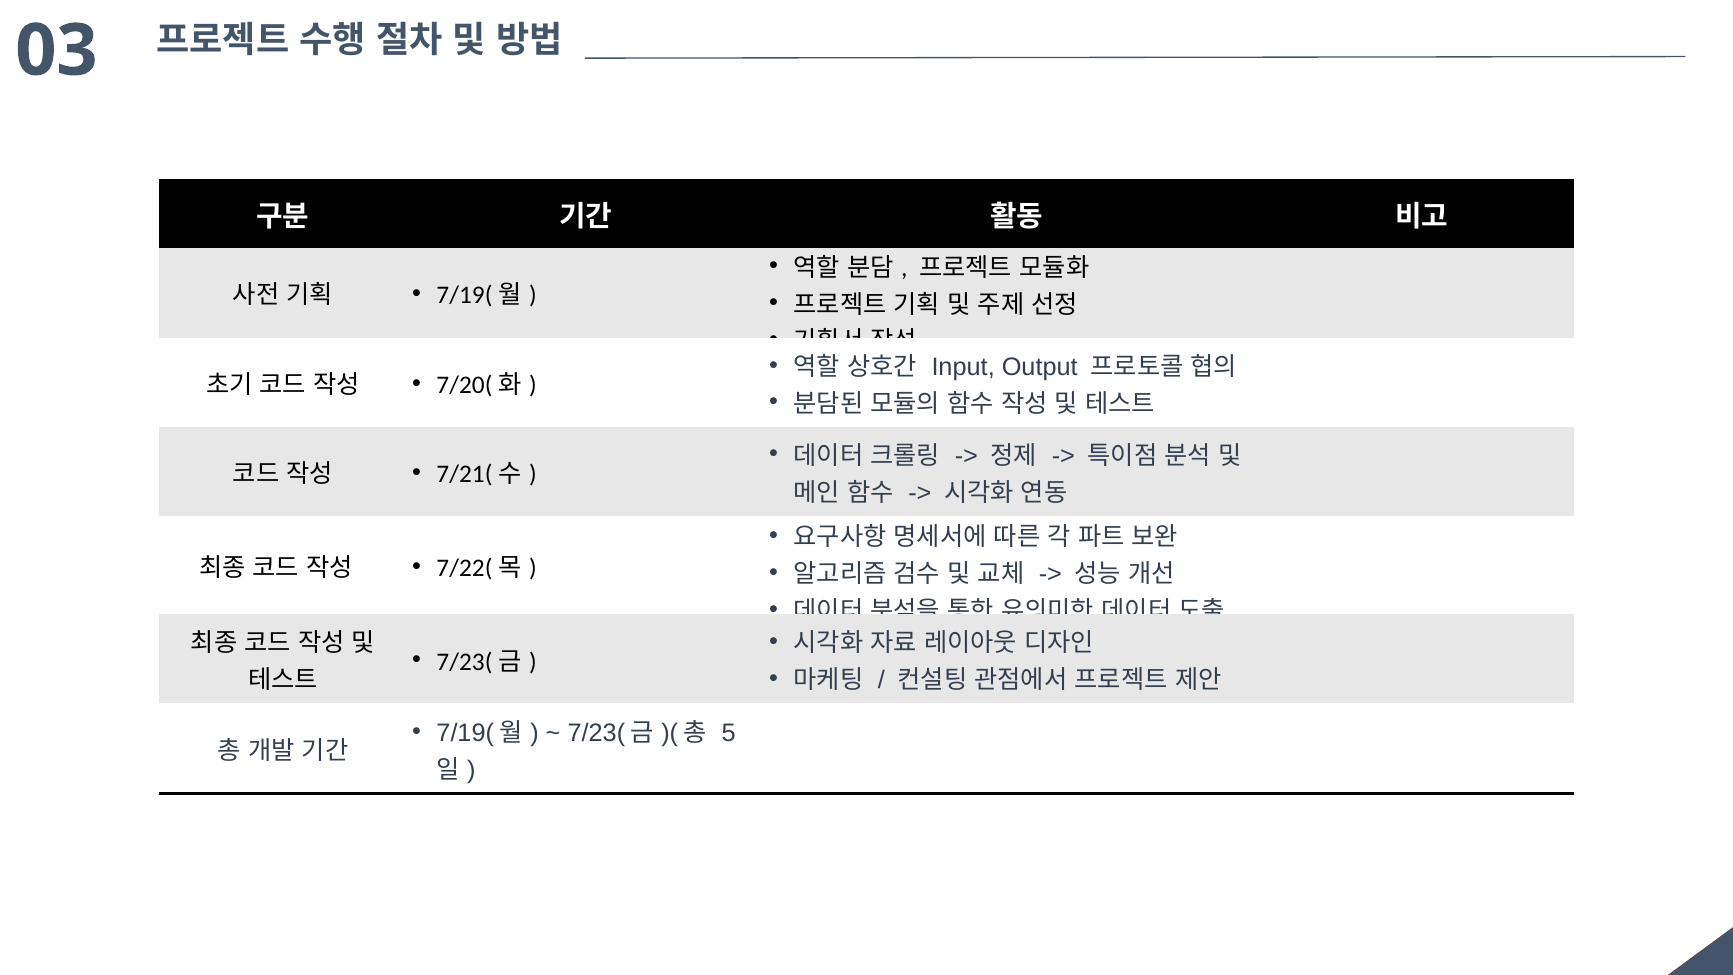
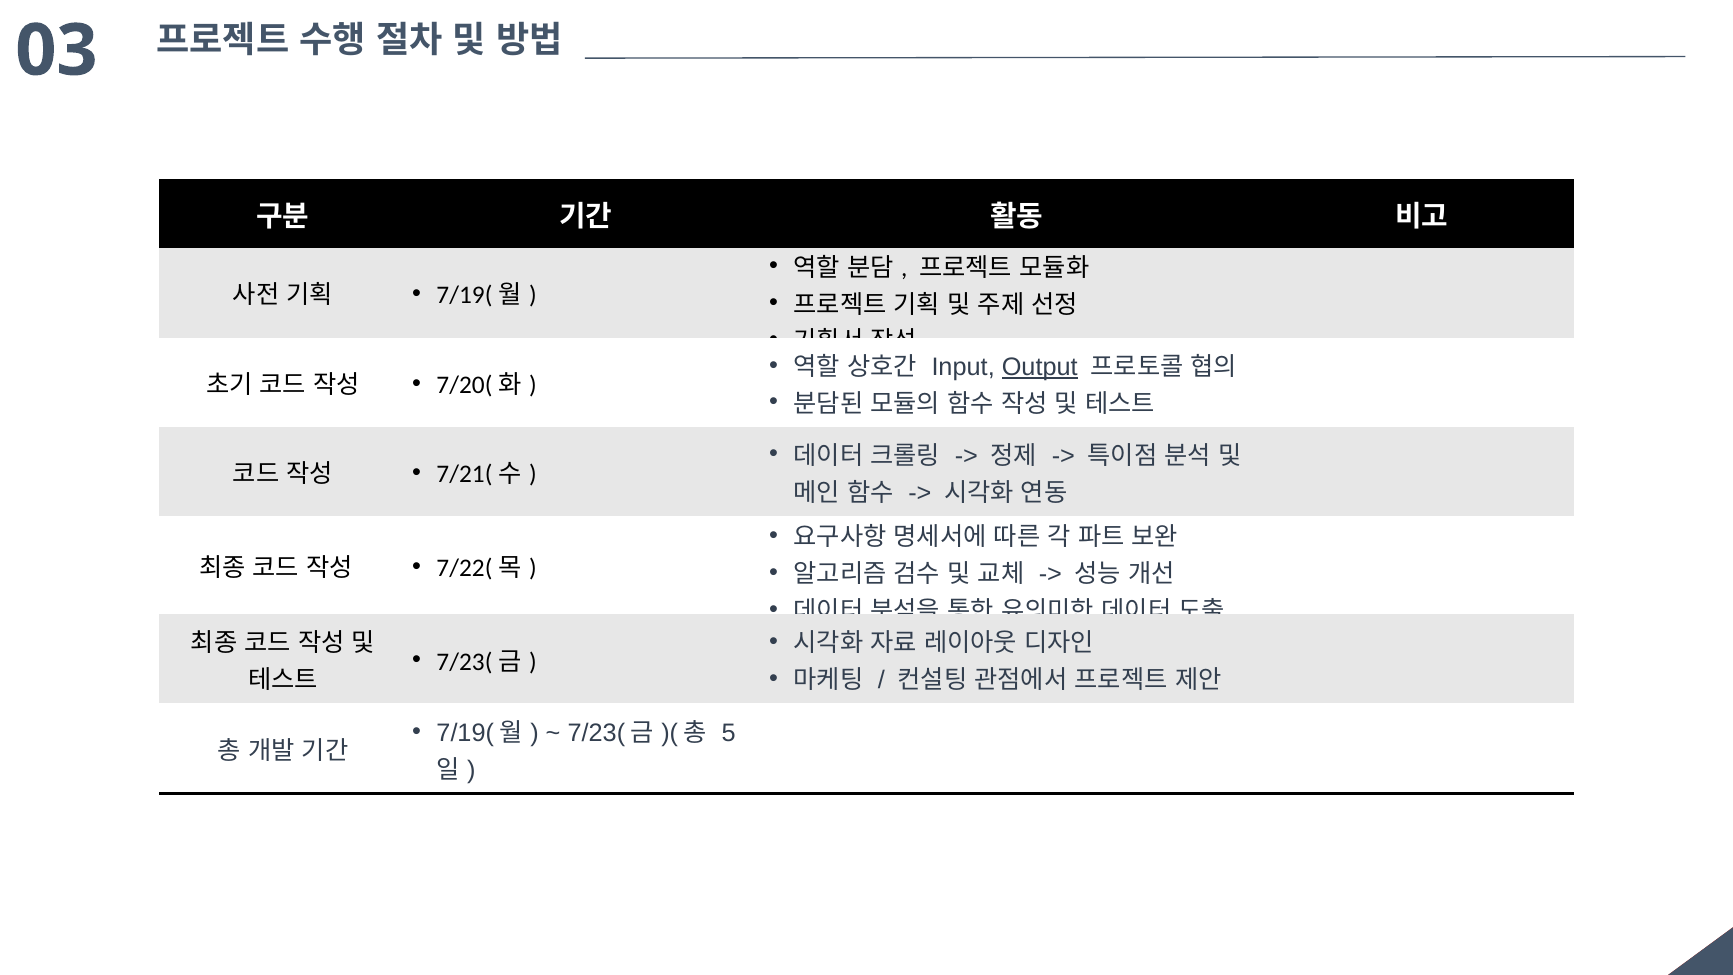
Output underline: none -> present (1040, 367)
